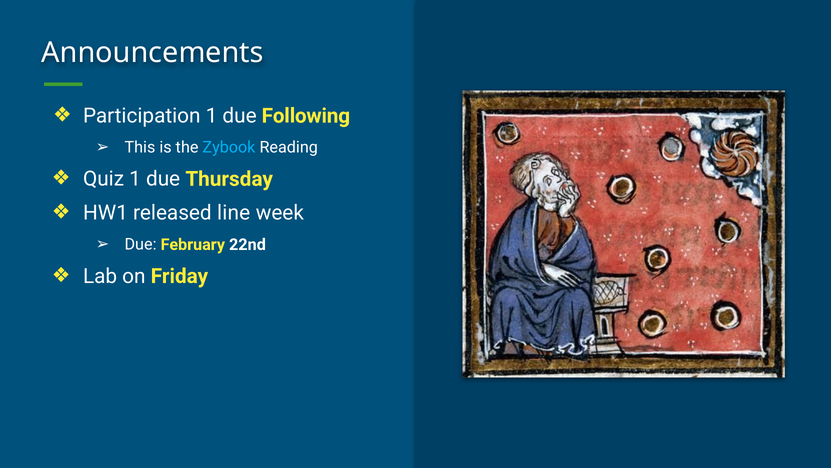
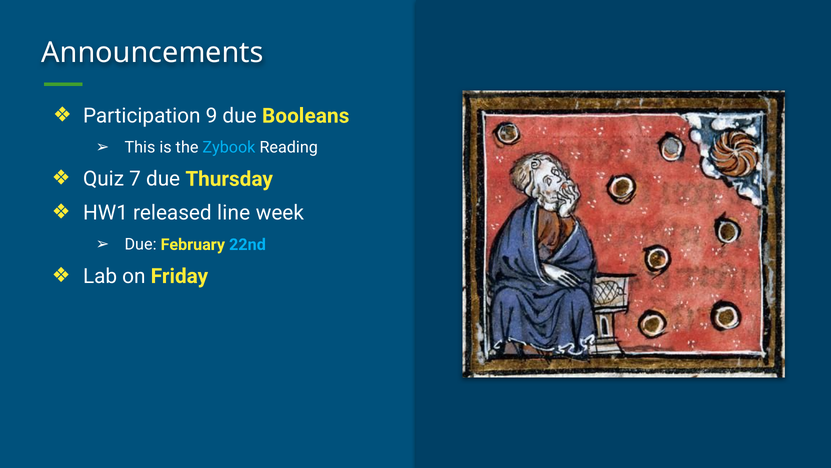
Participation 1: 1 -> 9 (212, 116)
Following: Following -> Booleans (306, 116)
Quiz 1: 1 -> 7 (135, 179)
22nd colour: white -> light blue (247, 244)
